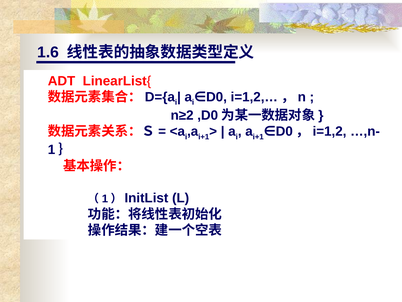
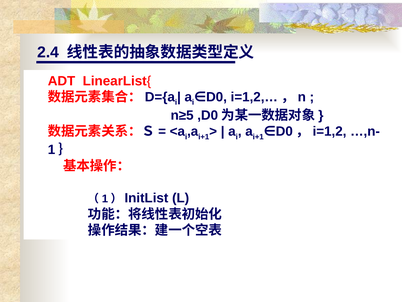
1.6: 1.6 -> 2.4 (48, 52)
n≥2: n≥2 -> n≥5 (182, 115)
